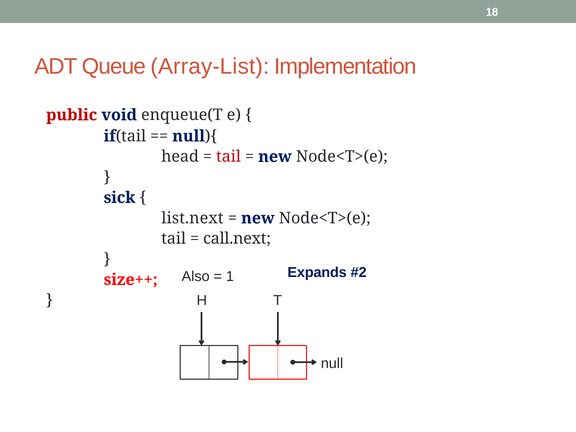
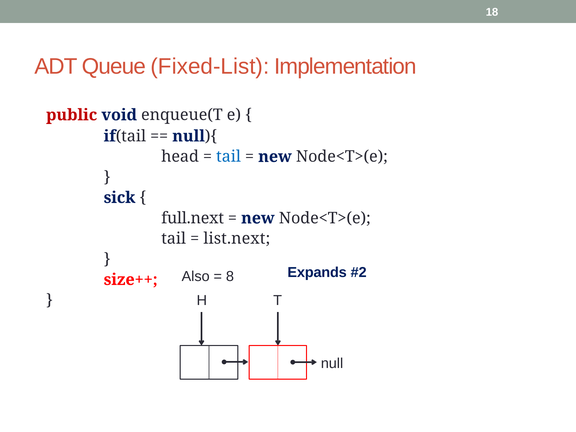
Array-List: Array-List -> Fixed-List (210, 66)
tail colour: red -> blue (229, 157)
list.next: list.next -> full.next (193, 218)
call.next: call.next -> list.next (237, 239)
1: 1 -> 8 (230, 276)
